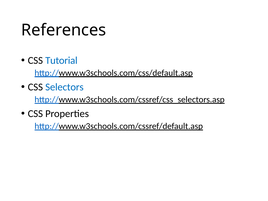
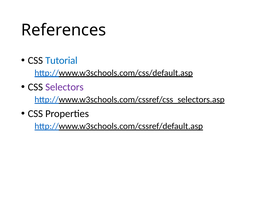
Selectors colour: blue -> purple (64, 87)
